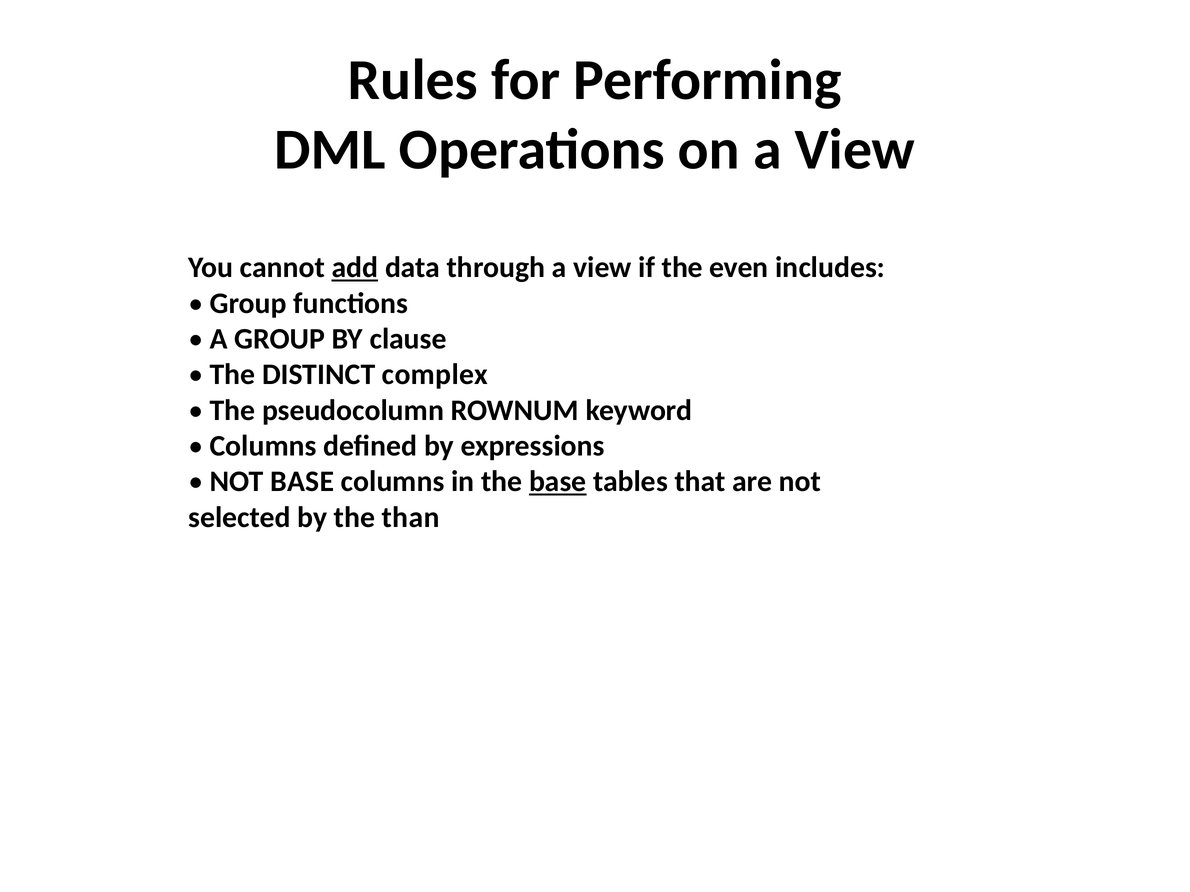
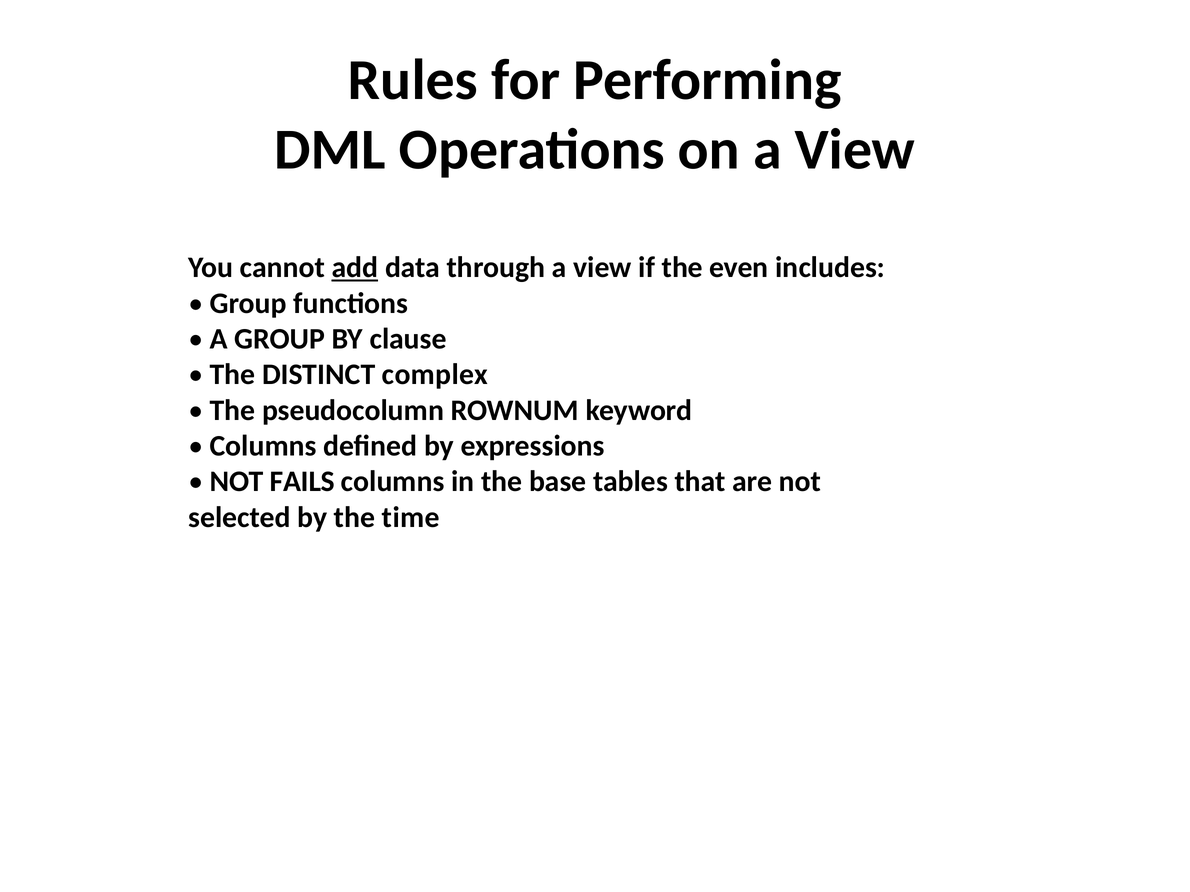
NOT BASE: BASE -> FAILS (302, 482)
base underline: present -> none (558, 482)
than: than -> time (411, 518)
